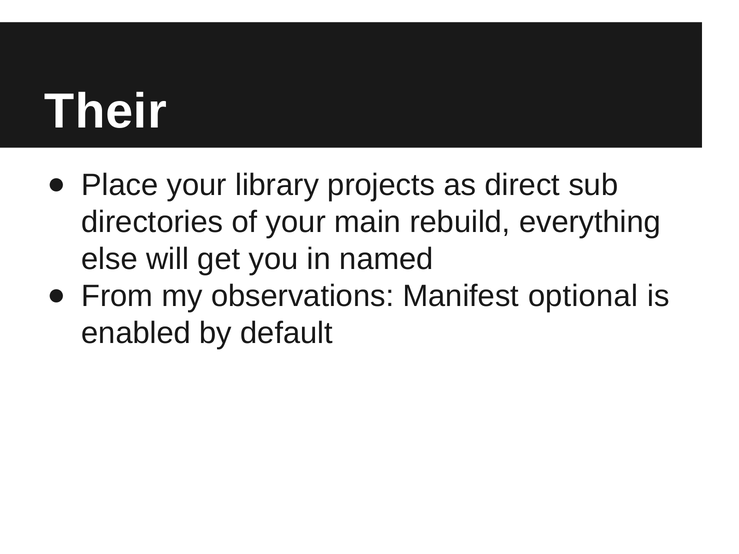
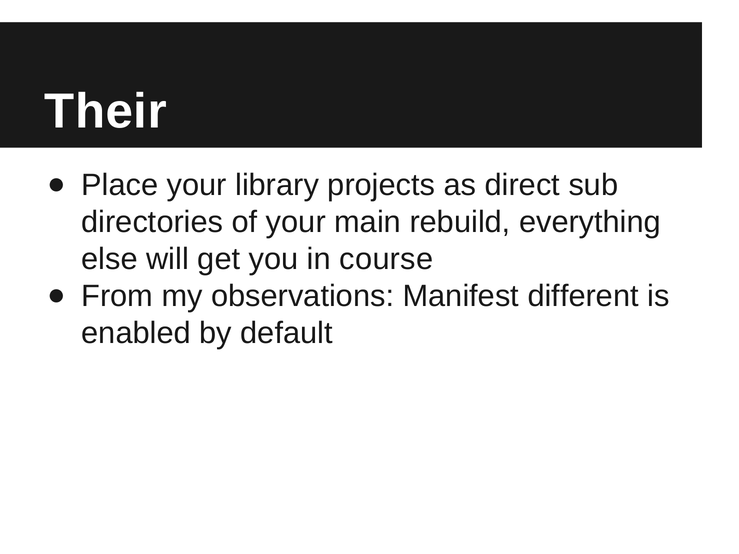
named: named -> course (386, 259)
optional: optional -> different (583, 296)
